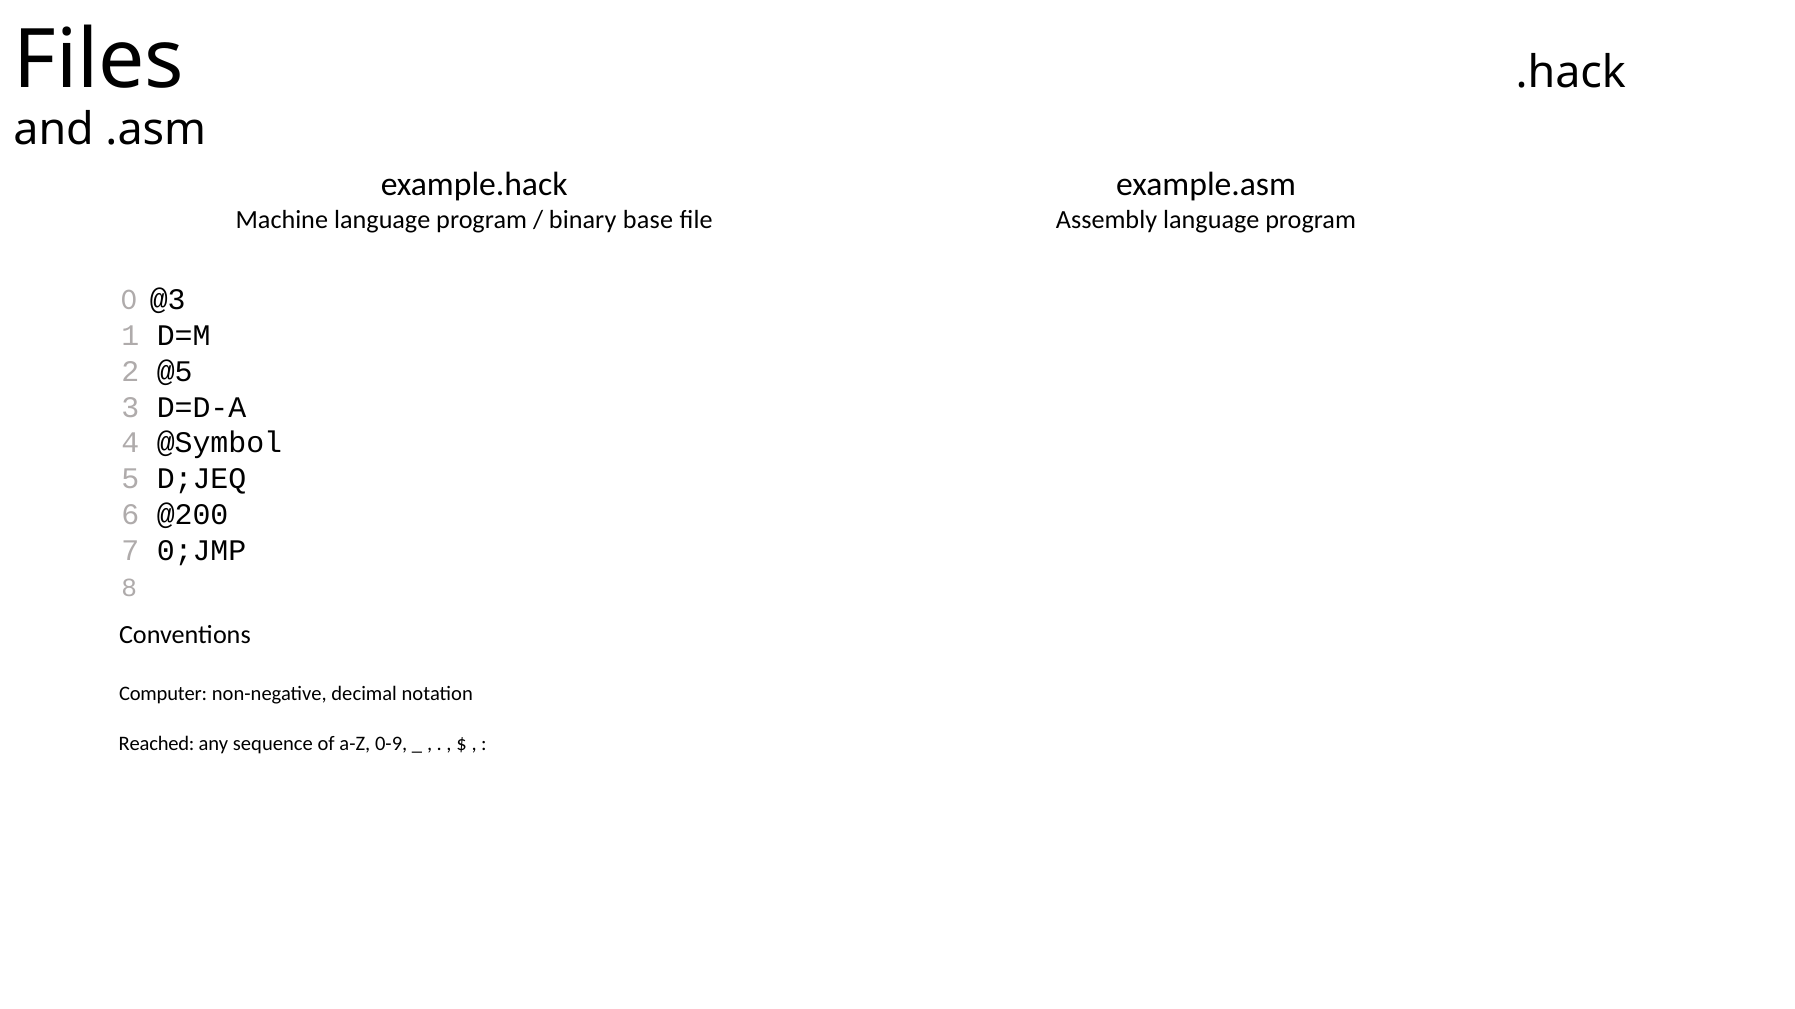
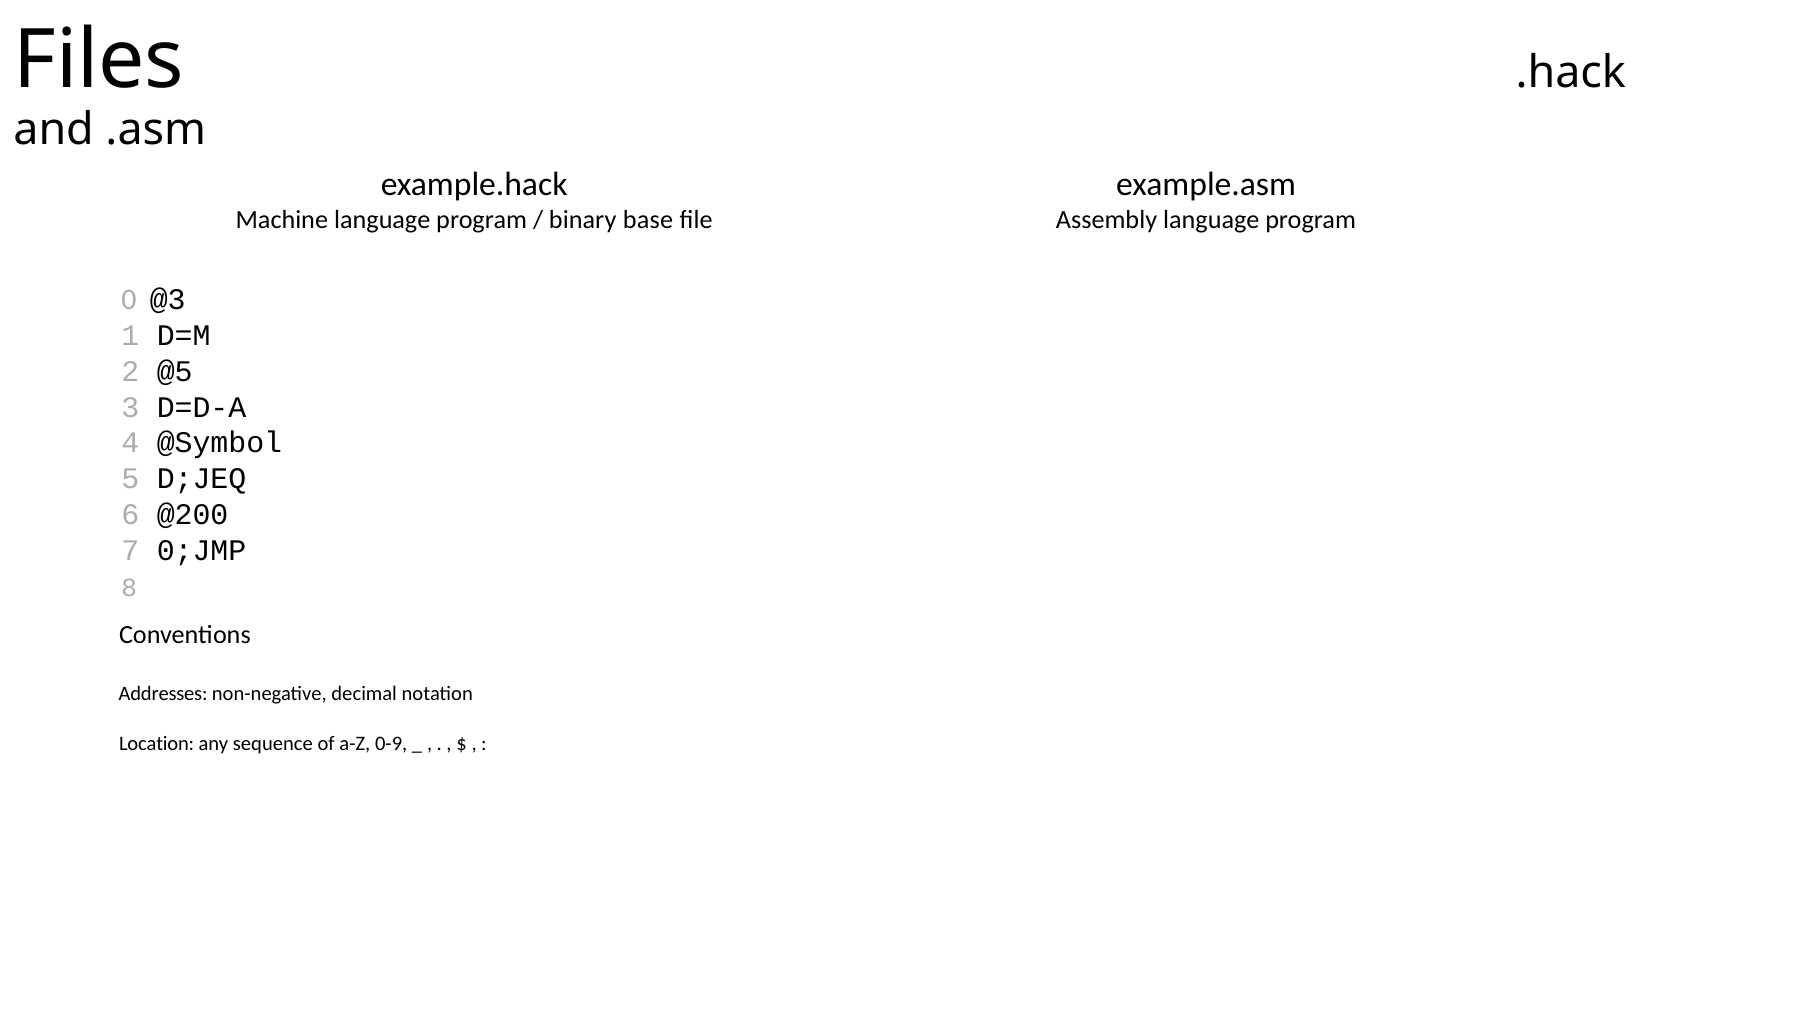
Computer: Computer -> Addresses (163, 695)
Reached: Reached -> Location (157, 744)
